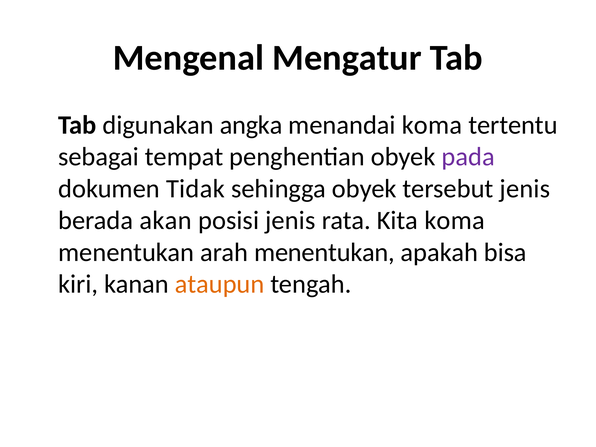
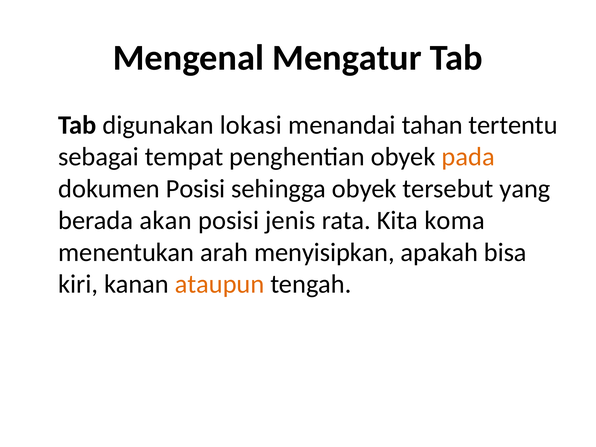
angka: angka -> lokasi (251, 125)
menandai koma: koma -> tahan (432, 125)
pada colour: purple -> orange (468, 157)
dokumen Tidak: Tidak -> Posisi (196, 189)
tersebut jenis: jenis -> yang (525, 189)
arah menentukan: menentukan -> menyisipkan (324, 252)
